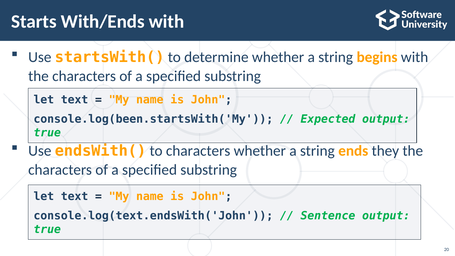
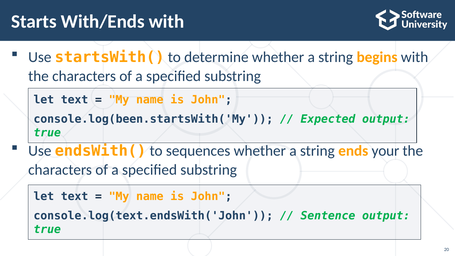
to characters: characters -> sequences (198, 151)
they: they -> your (385, 151)
